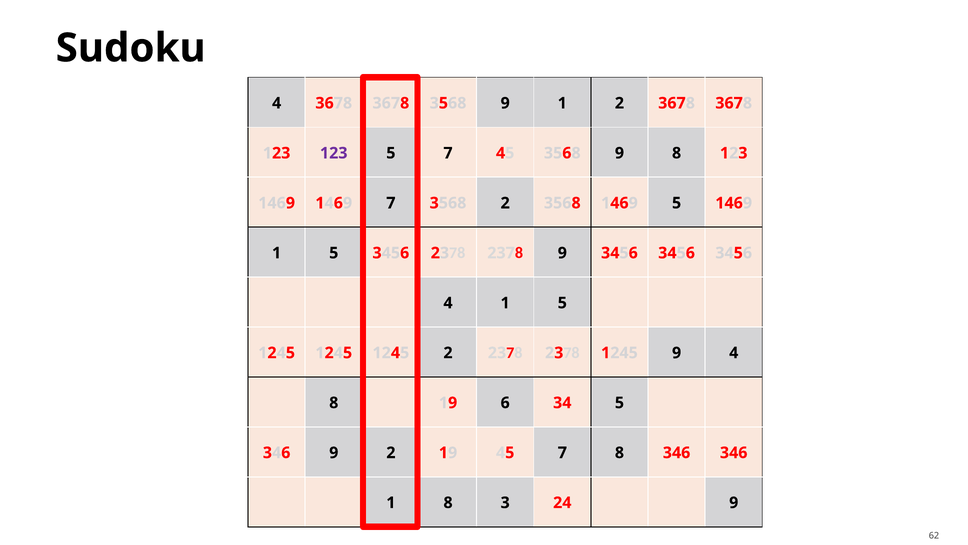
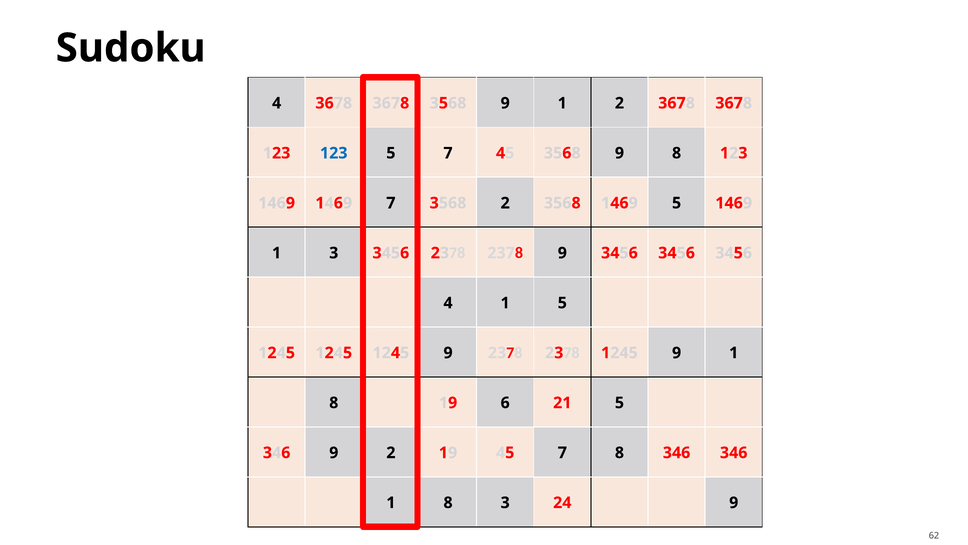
123 colour: purple -> blue (334, 153)
5: 5 -> 3 (334, 253)
1245 1245 2: 2 -> 9 (448, 353)
1245 9 4: 4 -> 1 (734, 353)
34: 34 -> 21 (562, 402)
